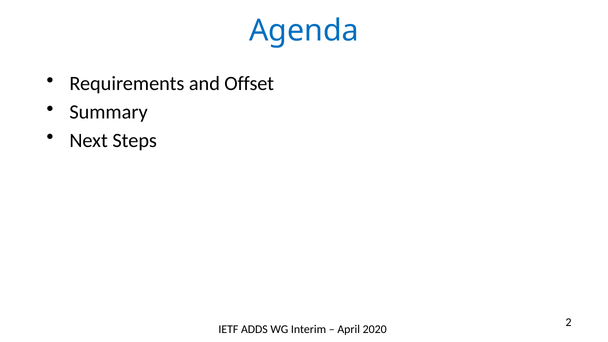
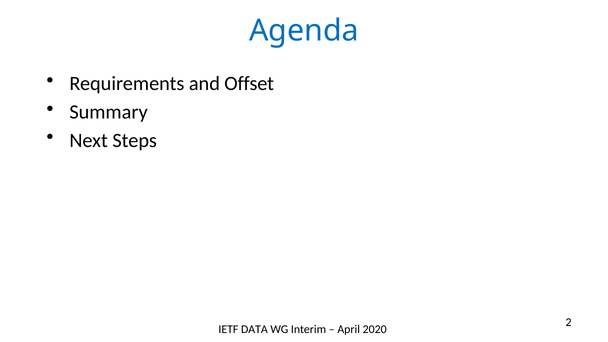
ADDS: ADDS -> DATA (254, 329)
